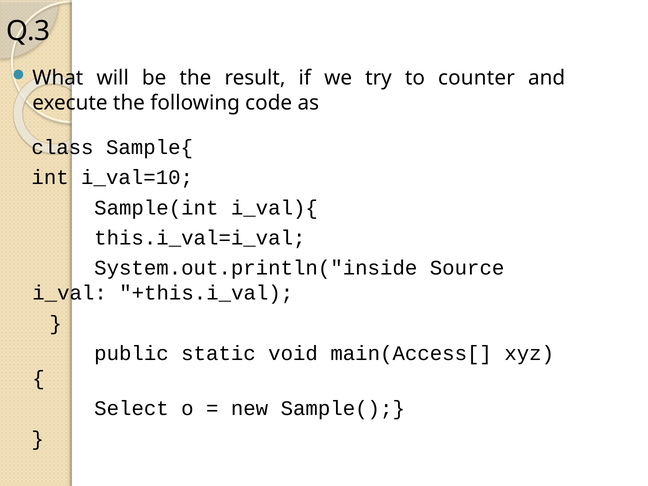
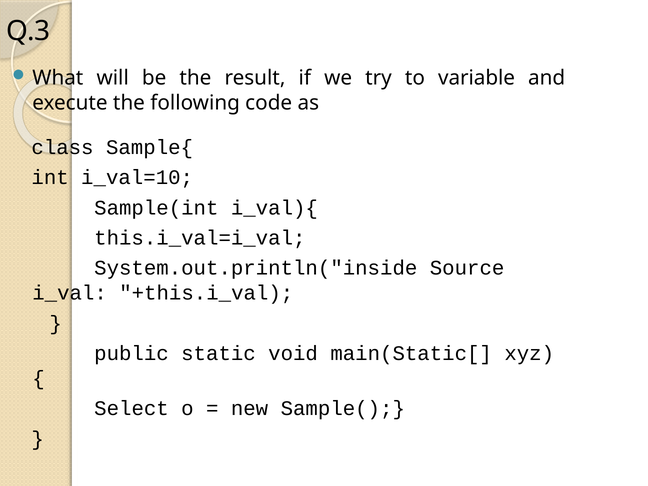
counter: counter -> variable (477, 78)
main(Access[: main(Access[ -> main(Static[ (411, 353)
